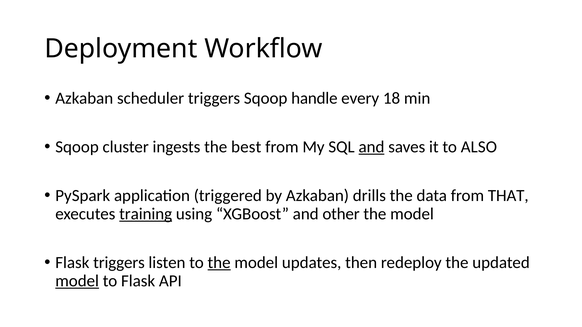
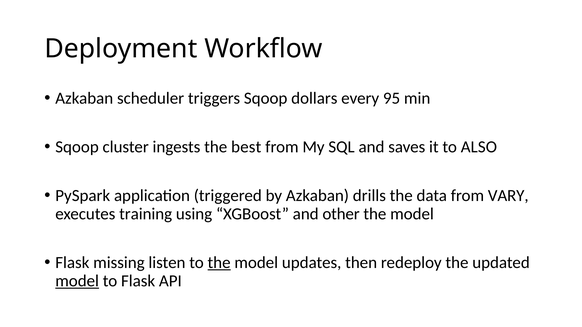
handle: handle -> dollars (314, 98)
18: 18 -> 95 (392, 98)
and underline: present -> none (372, 147)
THAT: THAT -> VARY (508, 196)
training underline: present -> none (146, 214)
Flask triggers: triggers -> missing (119, 263)
